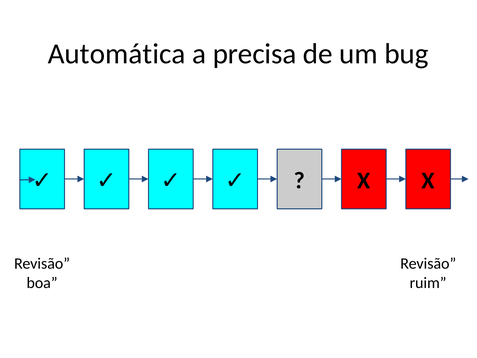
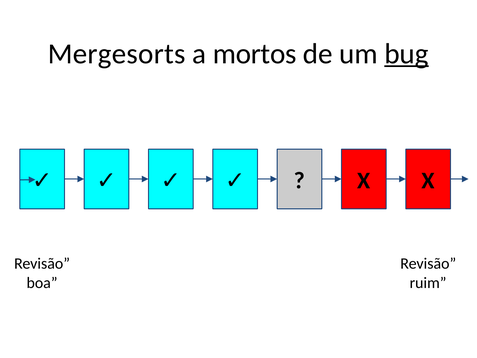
Automática: Automática -> Mergesorts (117, 54)
precisa: precisa -> mortos (255, 54)
bug underline: none -> present (406, 54)
